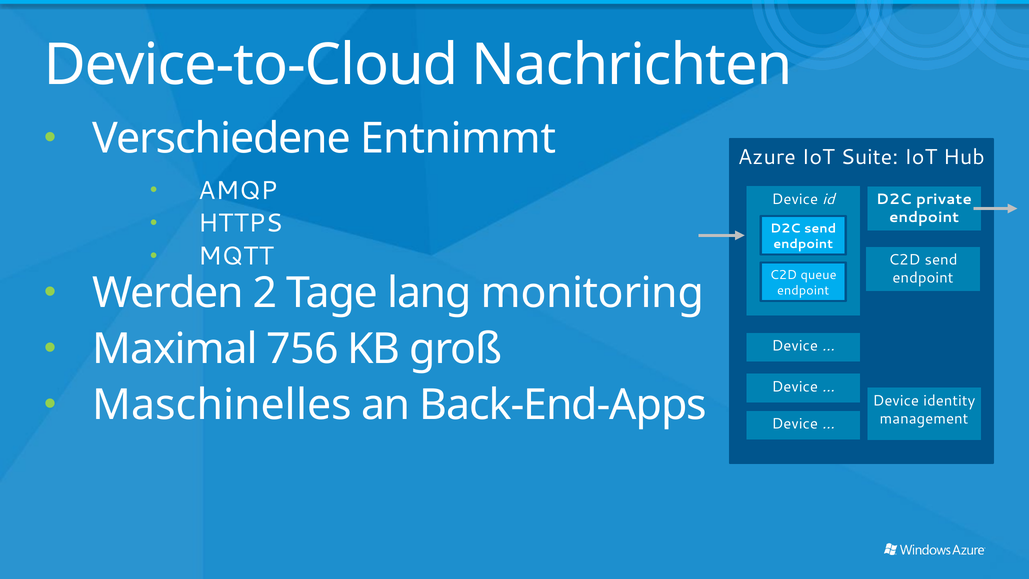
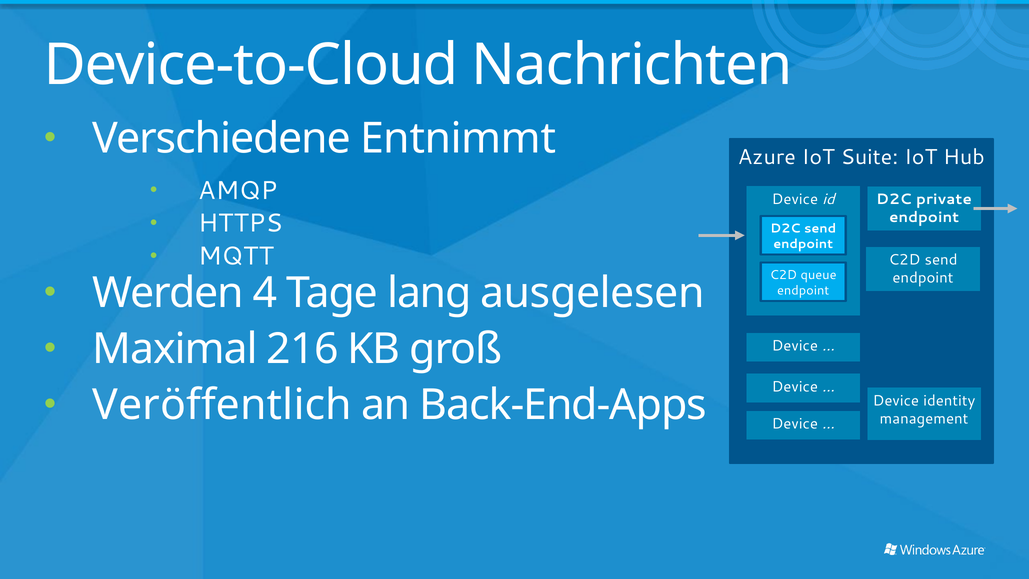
2: 2 -> 4 (265, 293)
monitoring: monitoring -> ausgelesen (592, 293)
756: 756 -> 216 (303, 349)
Maschinelles: Maschinelles -> Veröffentlich (222, 405)
